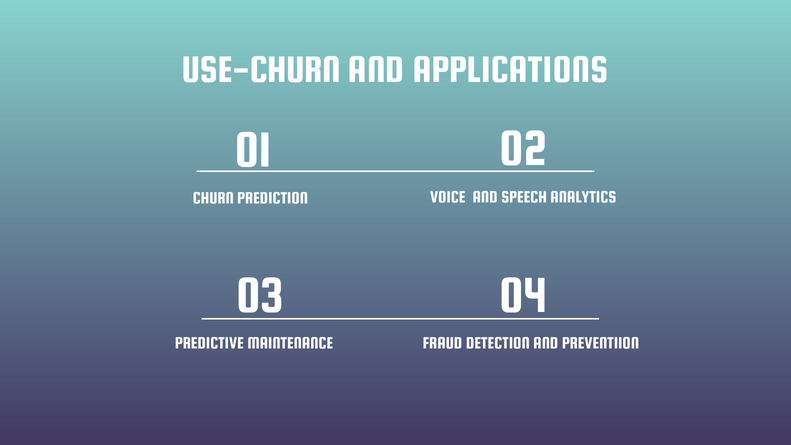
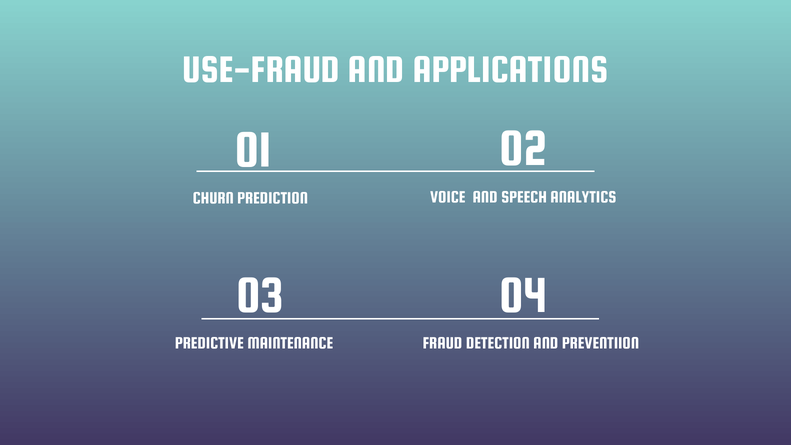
USE-CHURN: USE-CHURN -> USE-FRAUD (261, 69)
